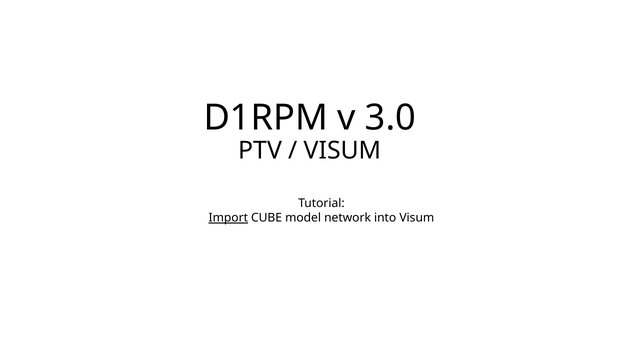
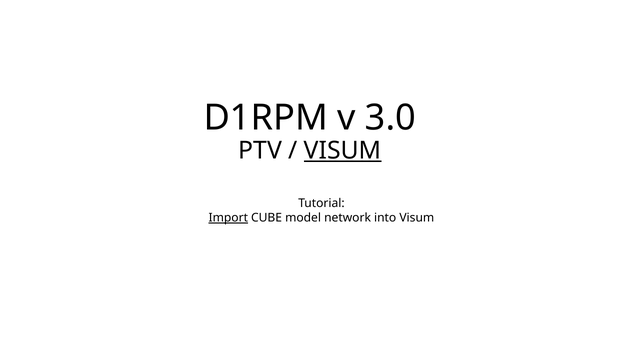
VISUM underline: none -> present (343, 151)
